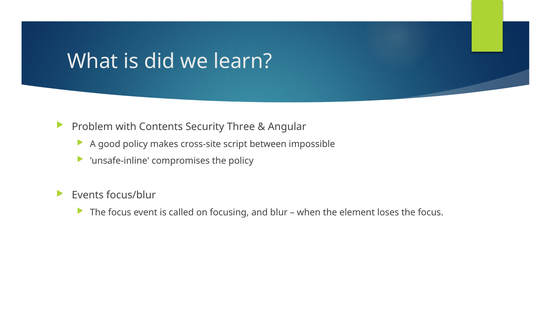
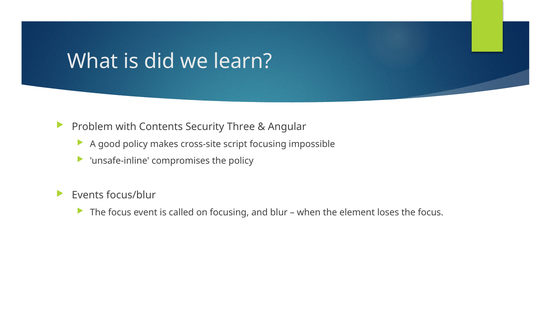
script between: between -> focusing (268, 144)
